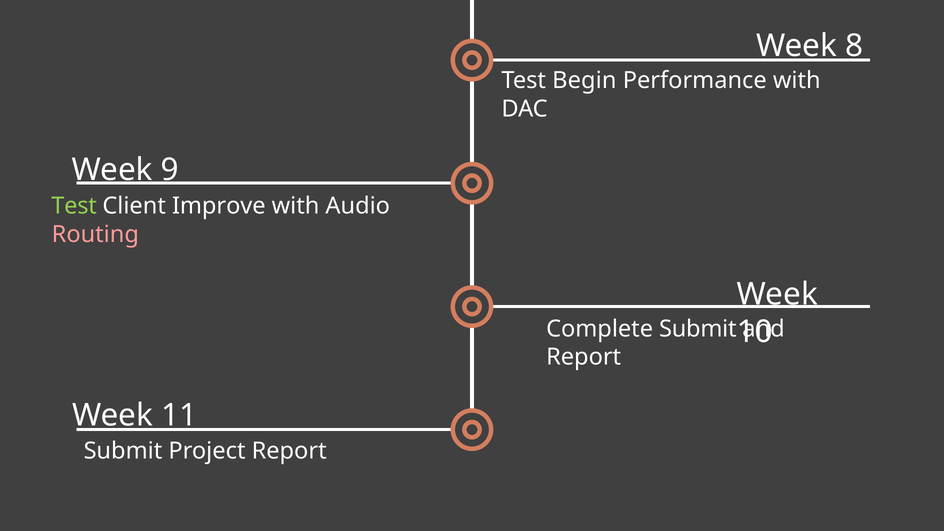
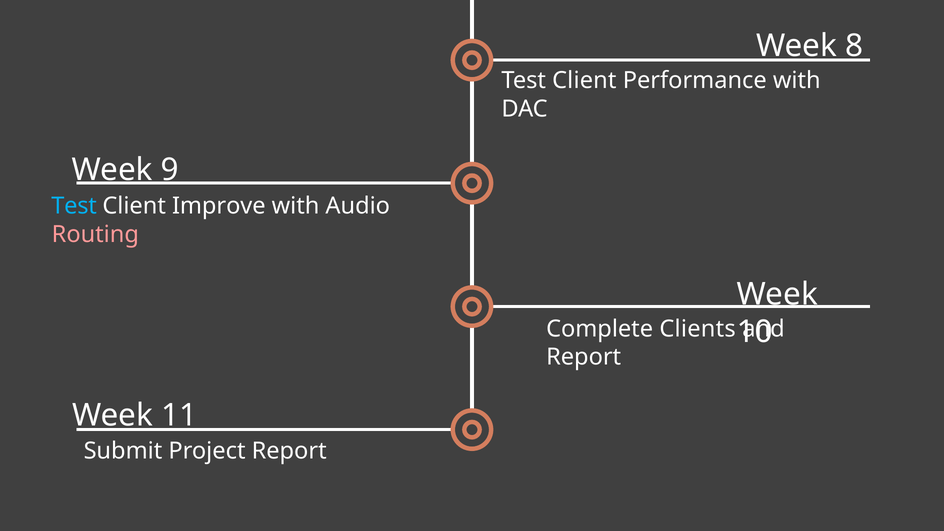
Begin: Begin -> Client (584, 81)
Test colour: light green -> light blue (74, 206)
Complete Submit: Submit -> Clients (698, 329)
